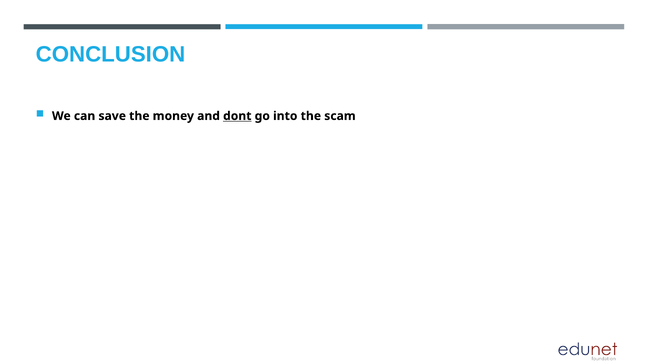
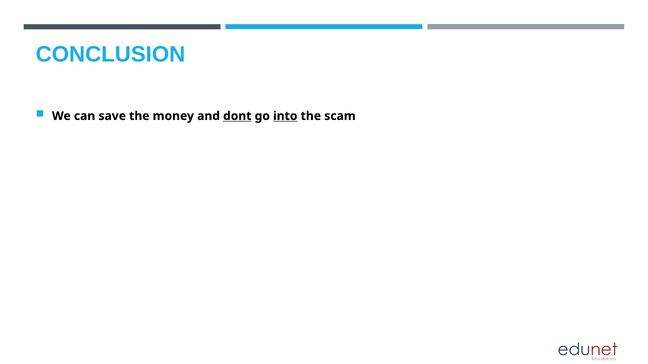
into underline: none -> present (285, 116)
